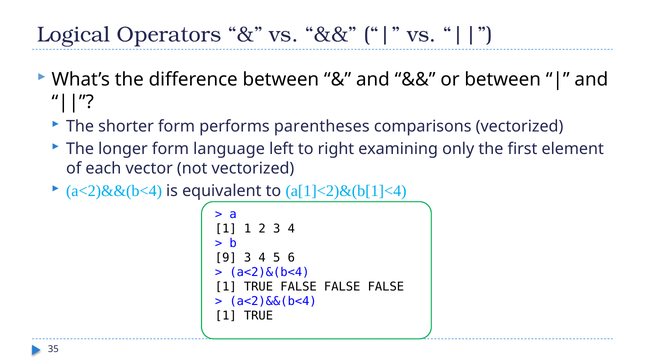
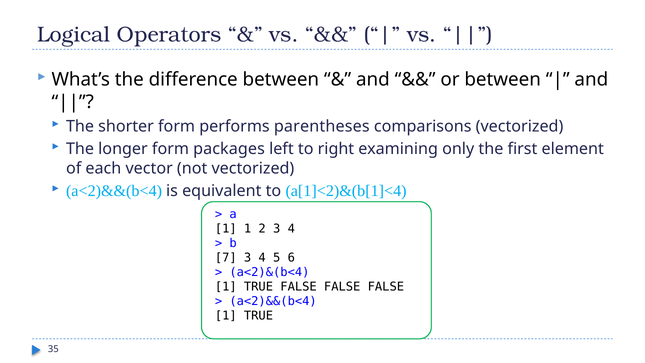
language: language -> packages (229, 149)
9: 9 -> 7 (226, 258)
